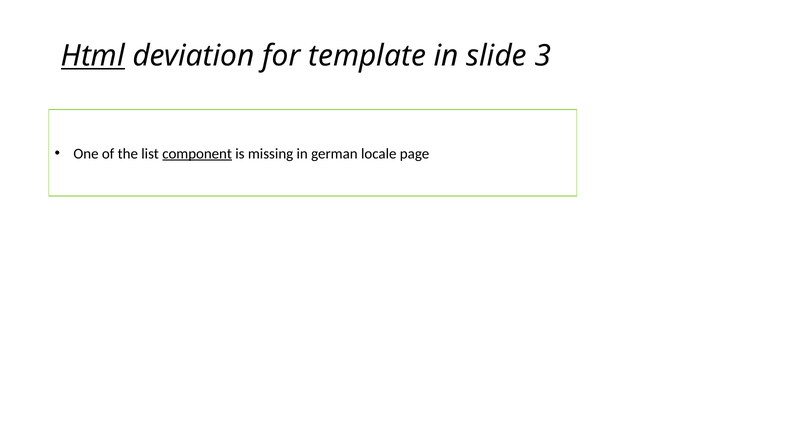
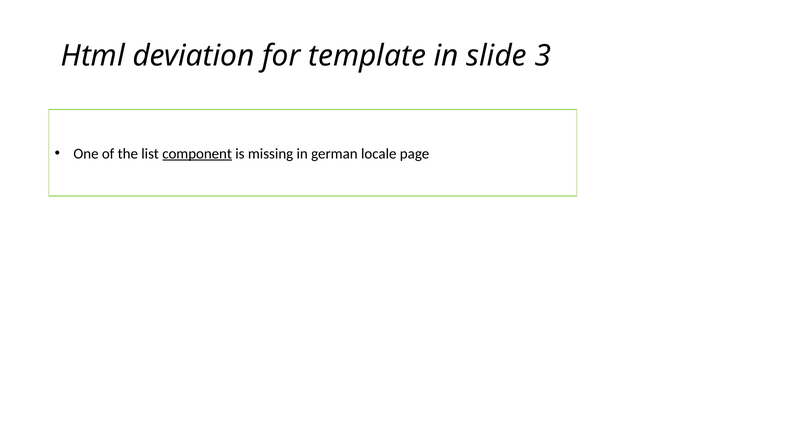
Html underline: present -> none (93, 56)
